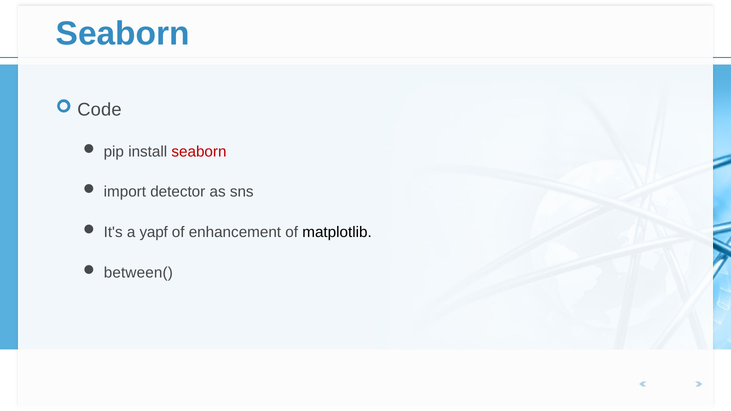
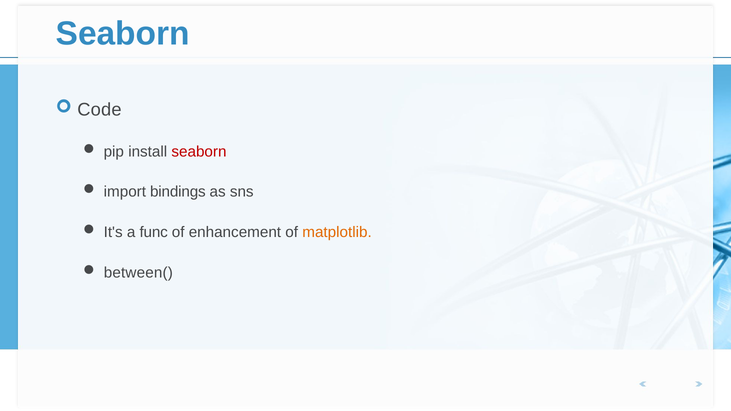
detector: detector -> bindings (178, 192)
yapf: yapf -> func (154, 232)
matplotlib colour: black -> orange (337, 232)
